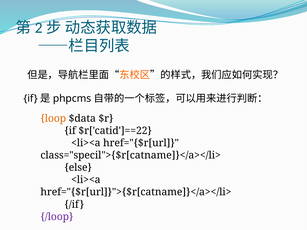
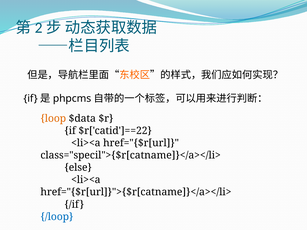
/loop colour: purple -> blue (57, 217)
